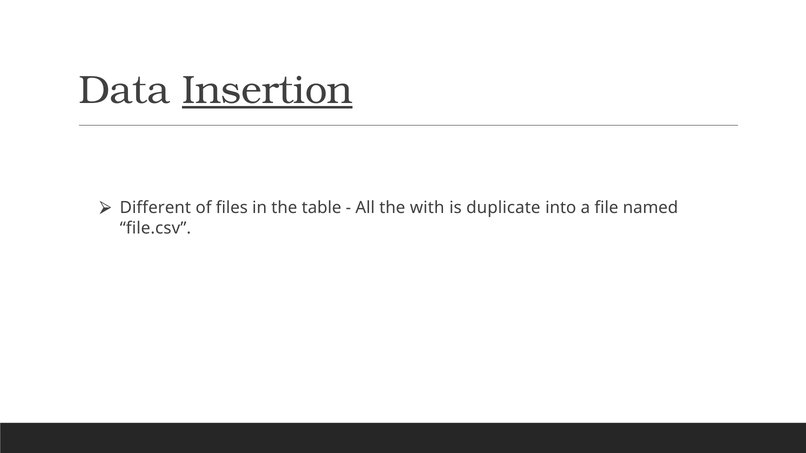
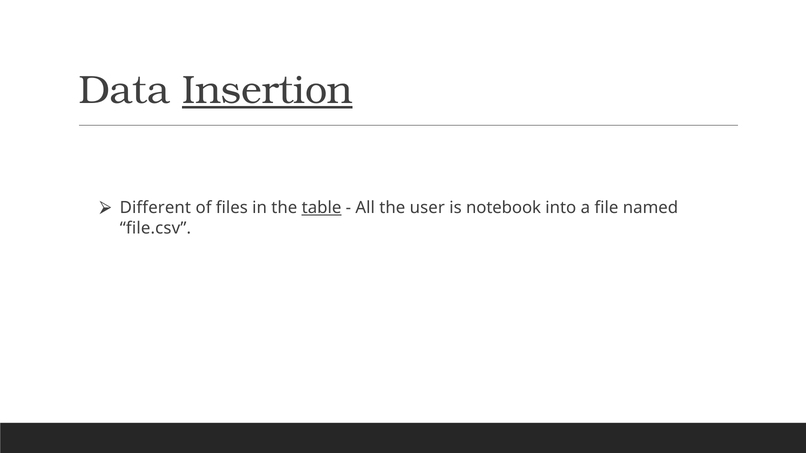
table underline: none -> present (322, 208)
with: with -> user (427, 208)
duplicate: duplicate -> notebook (504, 208)
